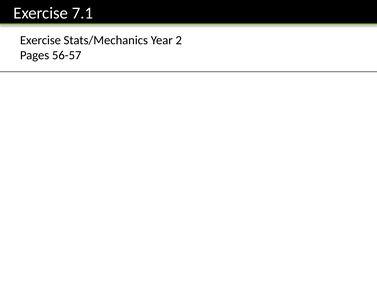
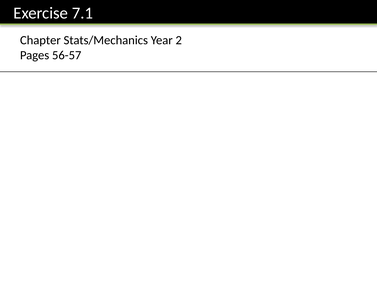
Exercise: Exercise -> Chapter (40, 40)
